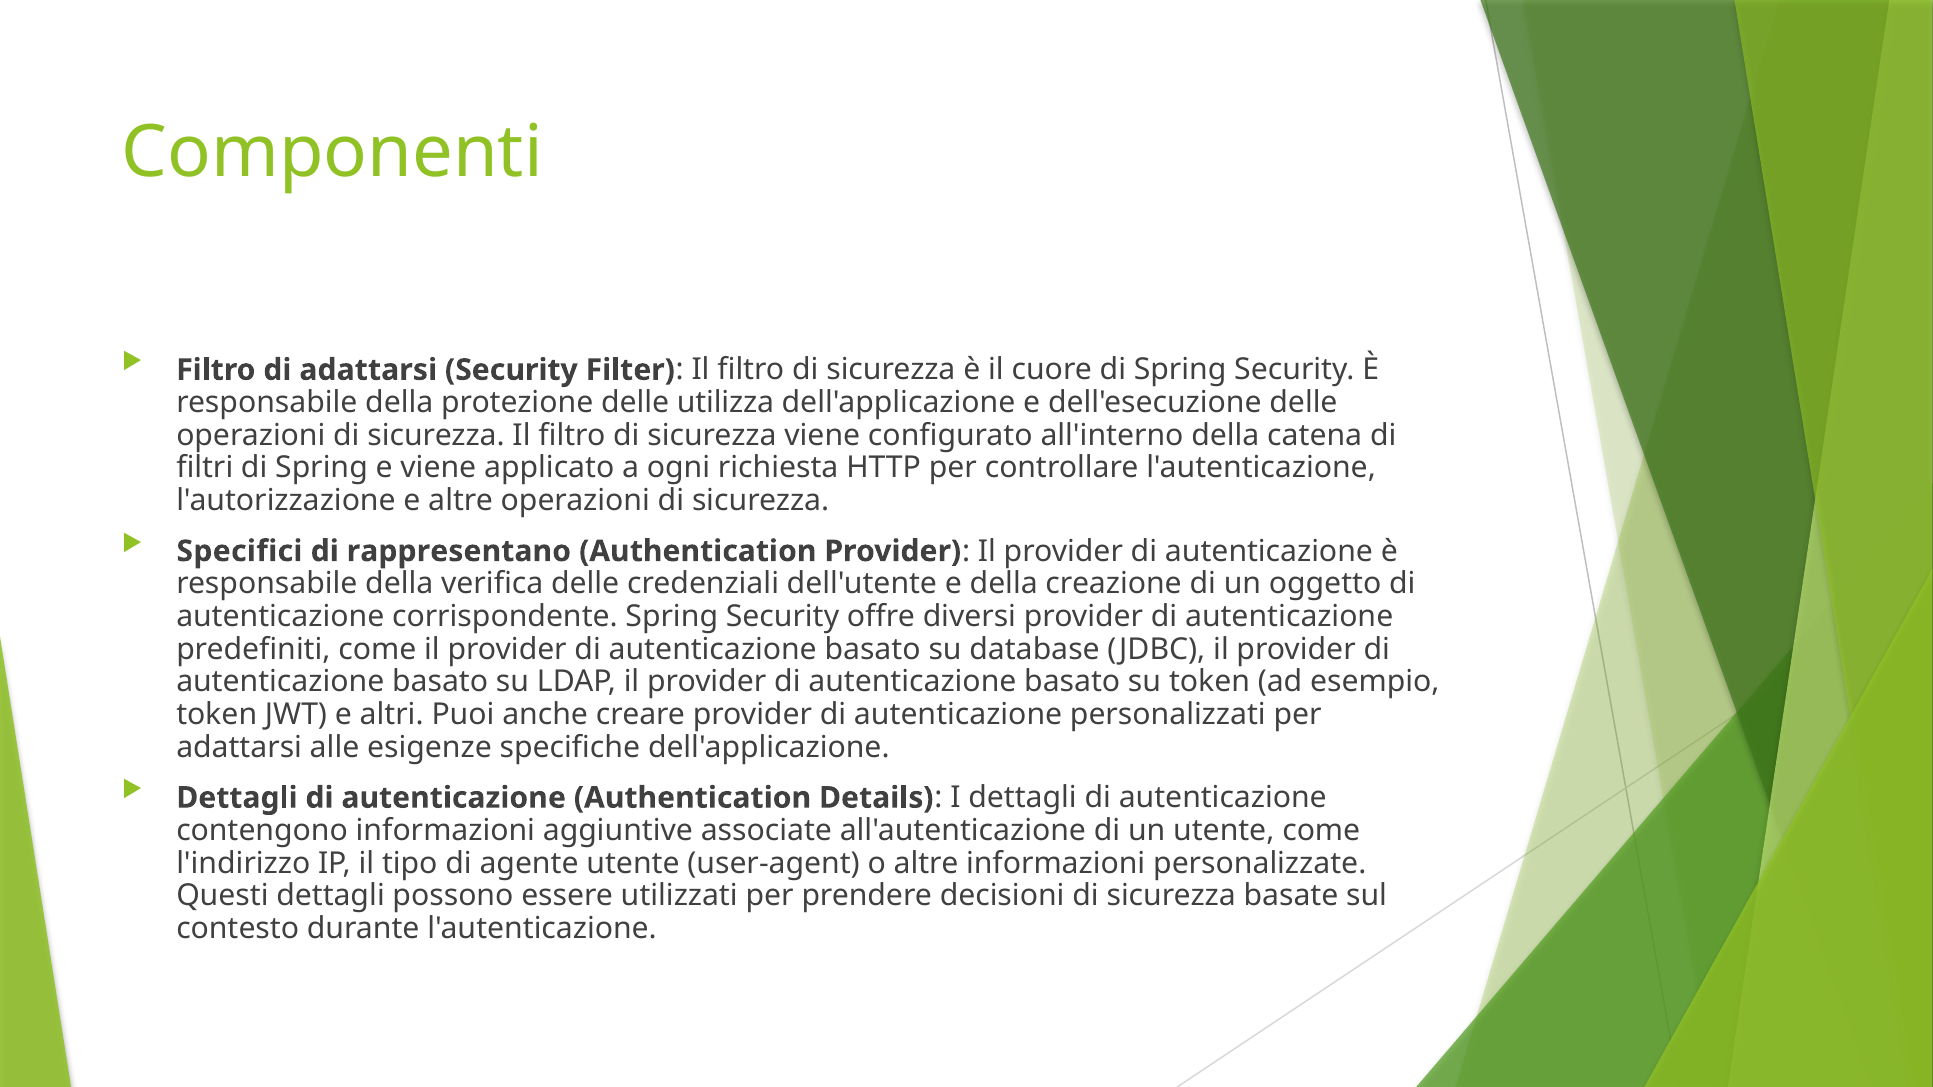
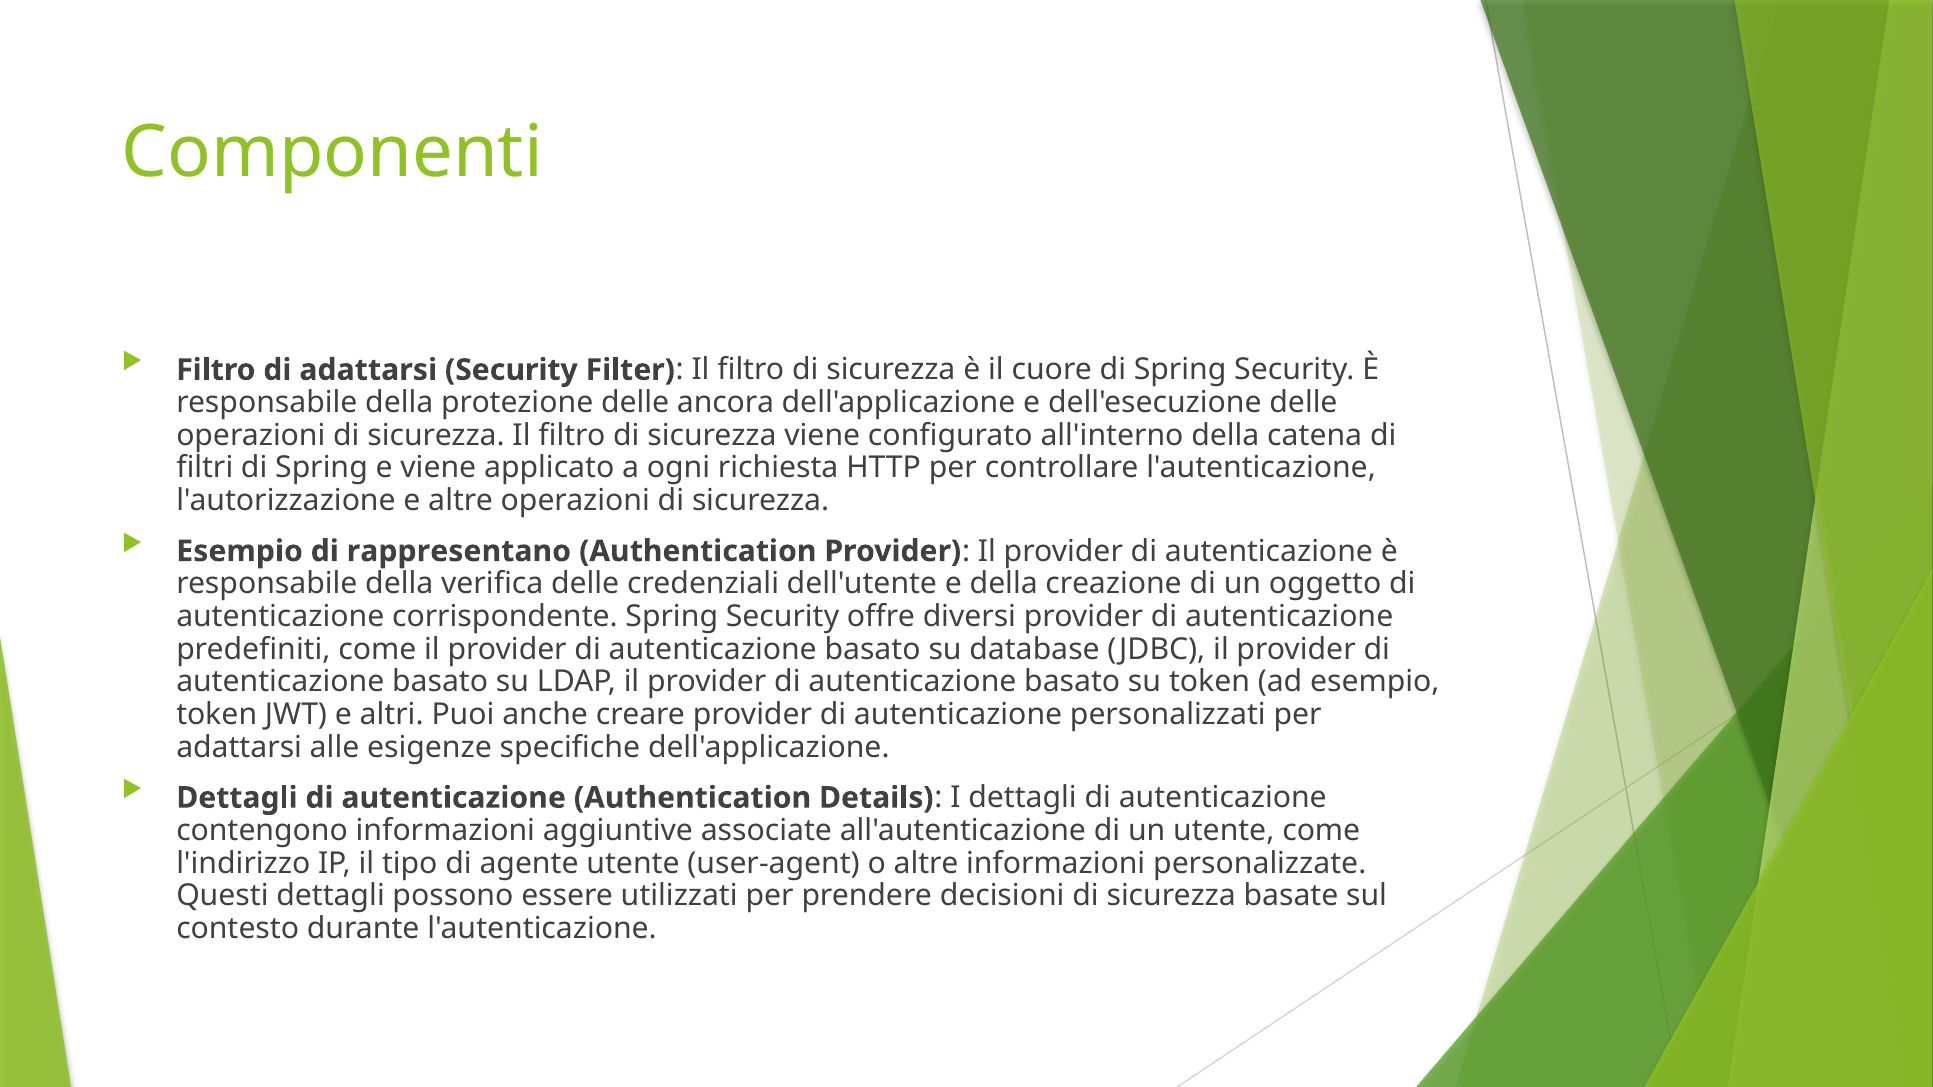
utilizza: utilizza -> ancora (726, 403)
Specifici: Specifici -> Esempio (240, 551)
